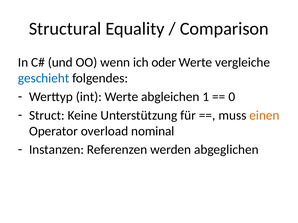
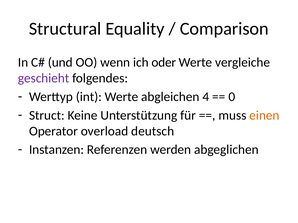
geschieht colour: blue -> purple (44, 78)
1: 1 -> 4 (206, 97)
nominal: nominal -> deutsch (153, 131)
